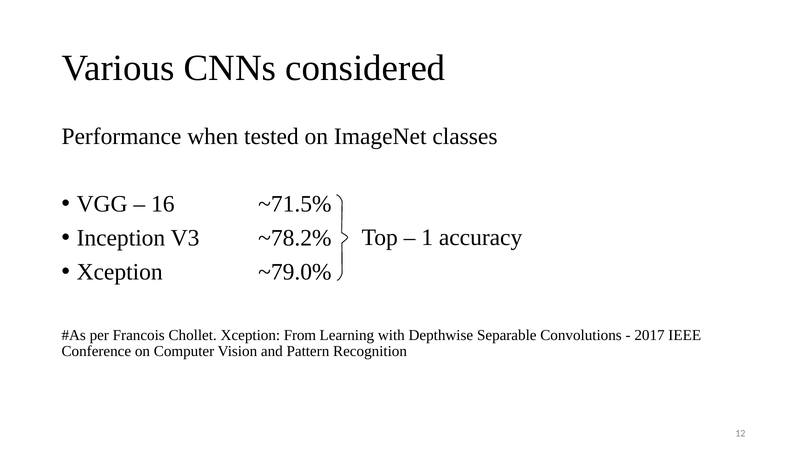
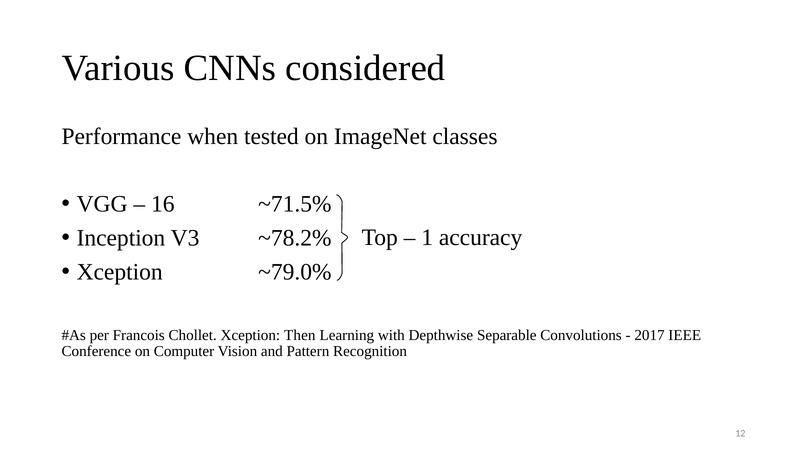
From: From -> Then (300, 335)
